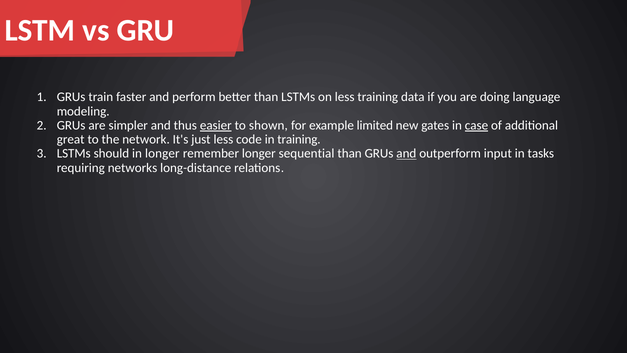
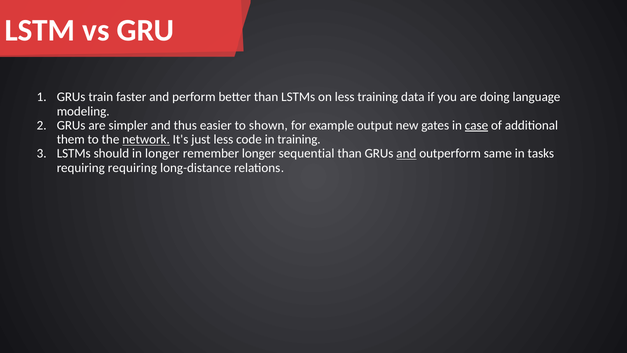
easier underline: present -> none (216, 125)
limited: limited -> output (375, 125)
great: great -> them (71, 139)
network underline: none -> present (146, 139)
input: input -> same (498, 154)
requiring networks: networks -> requiring (132, 168)
